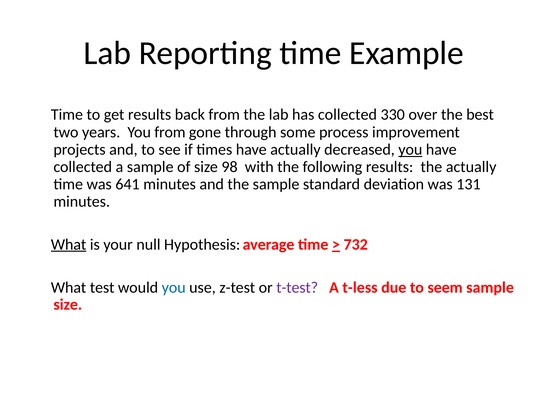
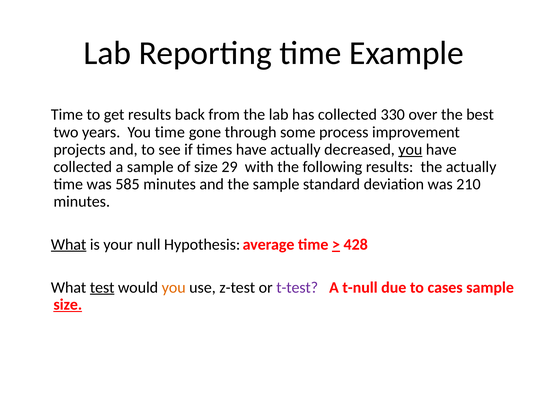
You from: from -> time (170, 132)
98: 98 -> 29 (230, 167)
641: 641 -> 585 (127, 184)
131: 131 -> 210 (468, 184)
732: 732 -> 428 (356, 244)
test underline: none -> present (102, 287)
you colour: blue -> orange (174, 287)
t-less: t-less -> t-null (360, 287)
seem: seem -> cases (445, 287)
size underline: none -> present (68, 305)
